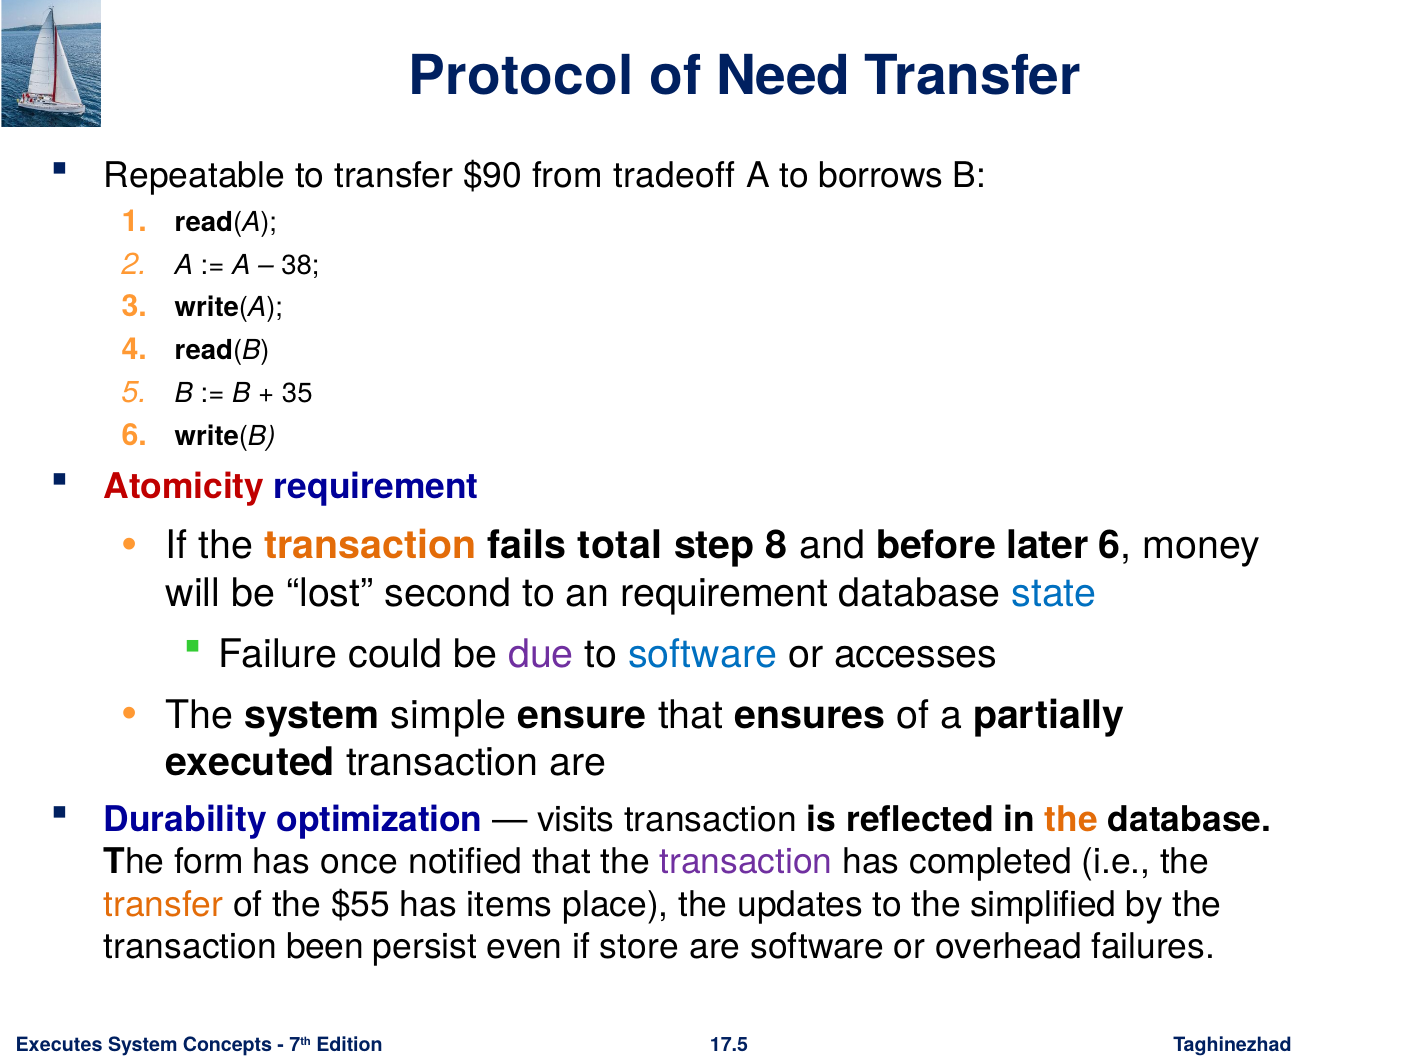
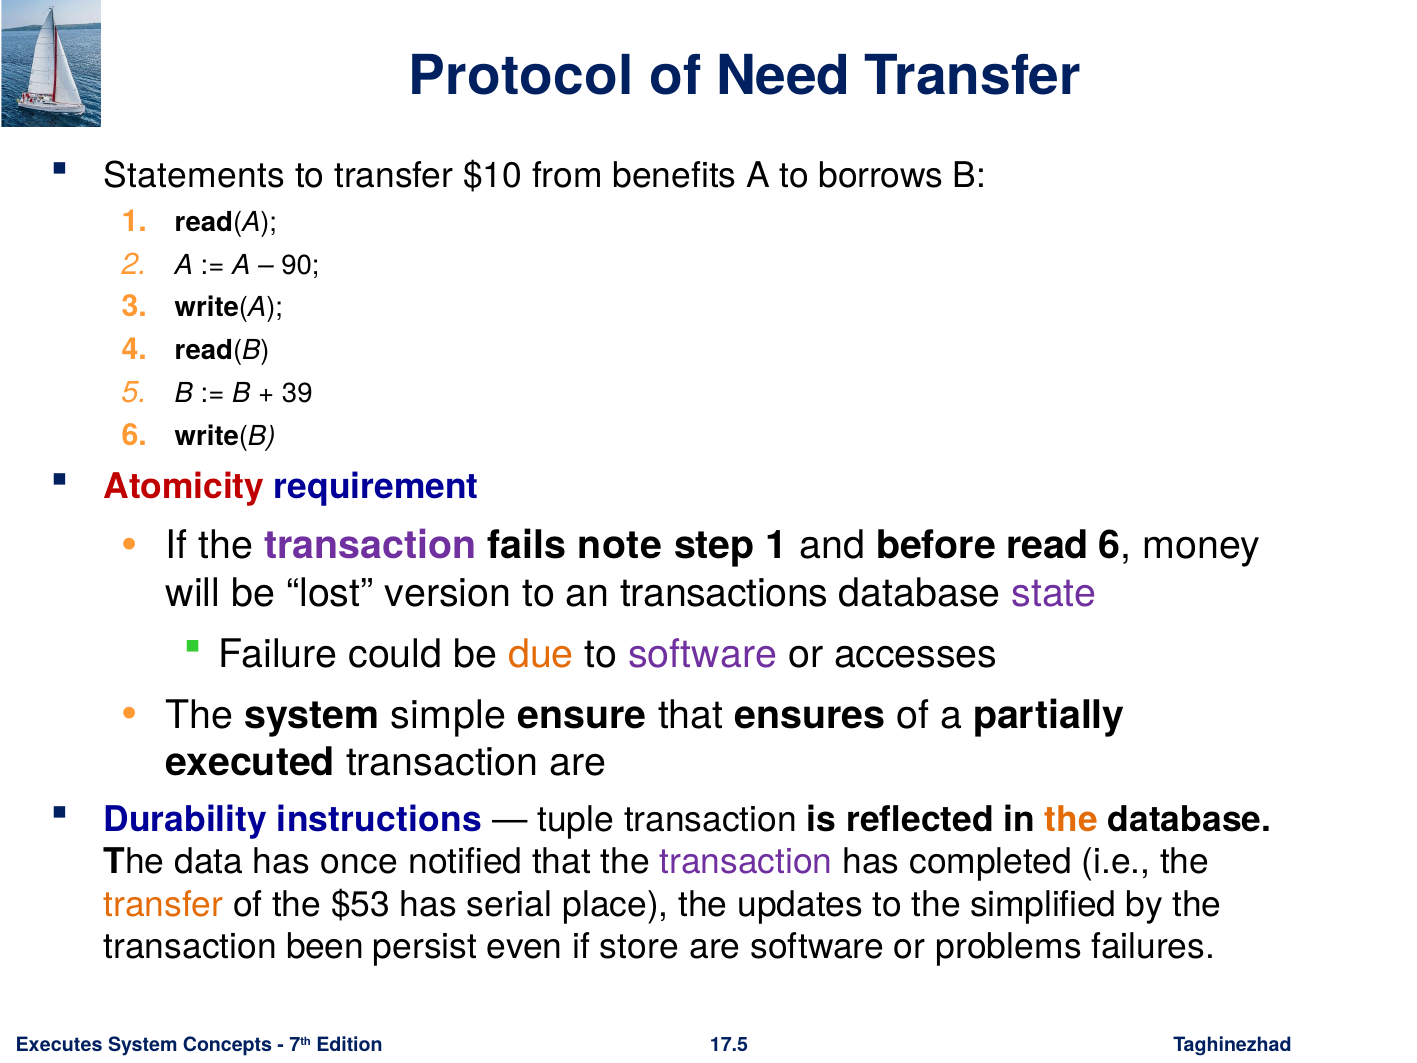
Repeatable: Repeatable -> Statements (194, 175)
$90: $90 -> $10 (493, 175)
tradeoff: tradeoff -> benefits (675, 175)
38: 38 -> 90 (300, 265)
35: 35 -> 39 (297, 393)
transaction colour: orange -> purple (370, 546)
total: total -> note (620, 546)
step 8: 8 -> 1 (777, 546)
later: later -> read (1048, 546)
second: second -> version (448, 593)
an requirement: requirement -> transactions (724, 593)
state colour: blue -> purple (1054, 593)
due colour: purple -> orange (541, 654)
software colour: blue -> purple (703, 654)
optimization: optimization -> instructions (379, 819)
visits: visits -> tuple (576, 819)
form: form -> data (209, 862)
$55: $55 -> $53 (361, 904)
items: items -> serial (510, 904)
overhead: overhead -> problems (1009, 947)
